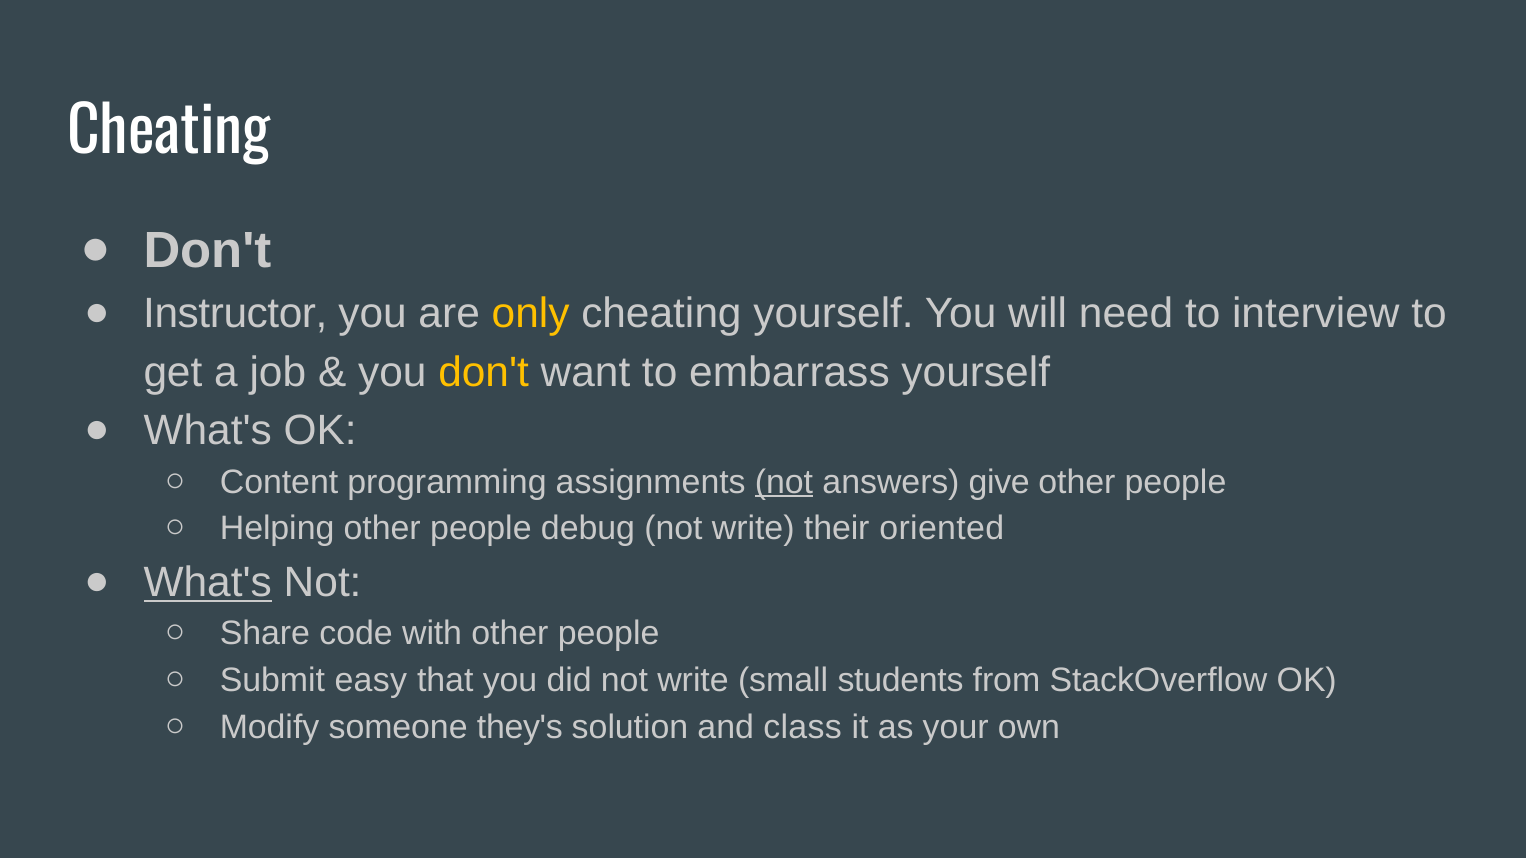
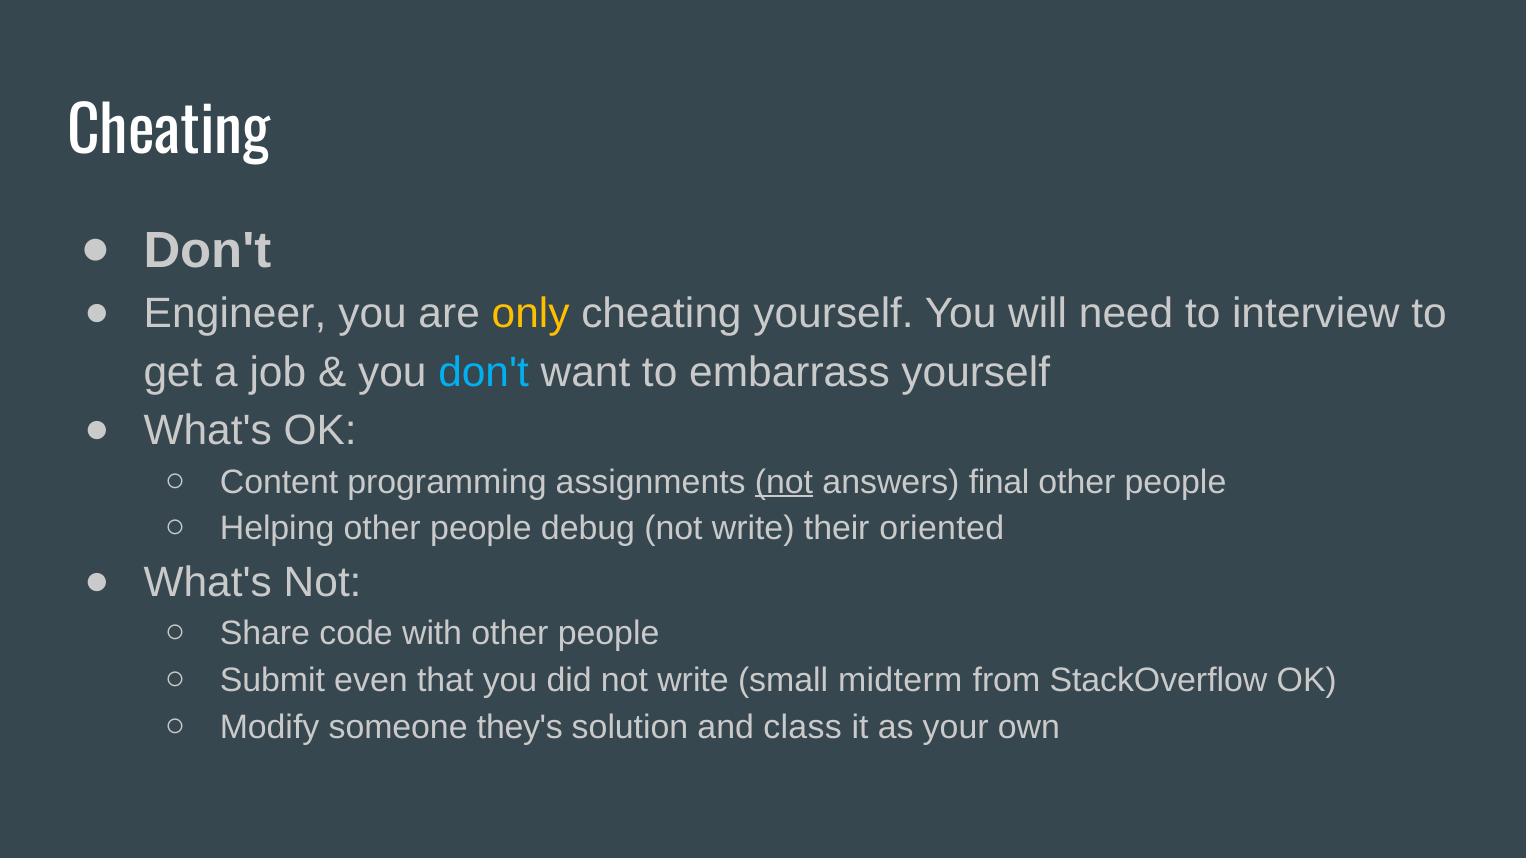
Instructor: Instructor -> Engineer (235, 314)
don't colour: yellow -> light blue (484, 372)
give: give -> final (999, 482)
What's underline: present -> none (208, 583)
easy: easy -> even (371, 681)
students: students -> midterm (900, 681)
